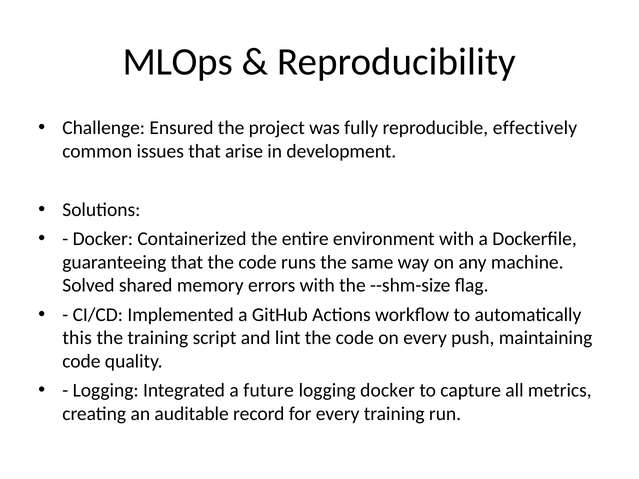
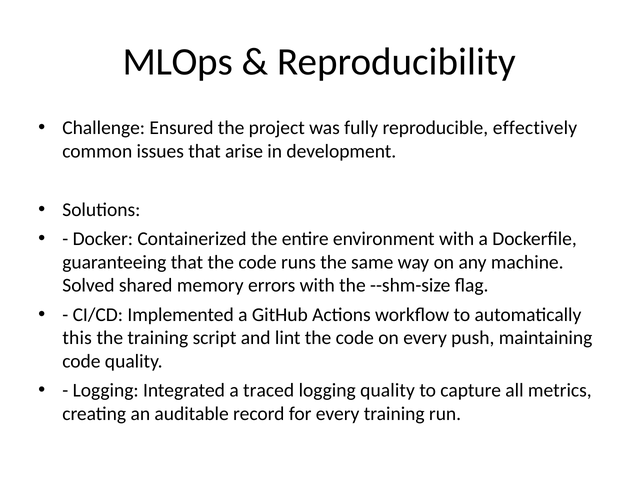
future: future -> traced (269, 391)
logging docker: docker -> quality (388, 391)
